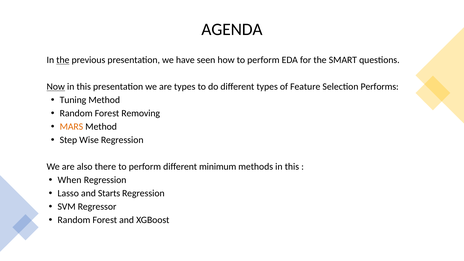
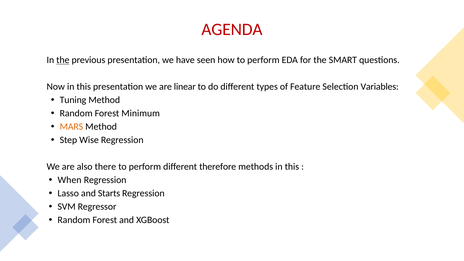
AGENDA colour: black -> red (232, 29)
Now underline: present -> none (56, 87)
are types: types -> linear (185, 87)
Performs: Performs -> Variables (380, 87)
Removing: Removing -> Minimum (141, 113)
minimum: minimum -> therefore (218, 167)
